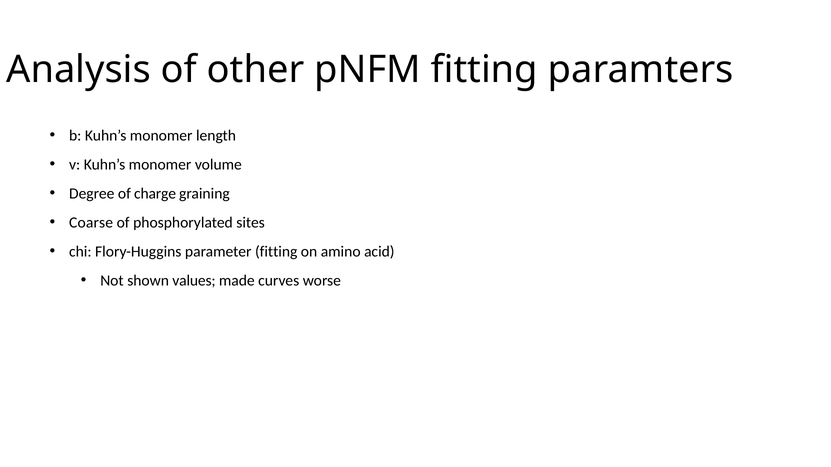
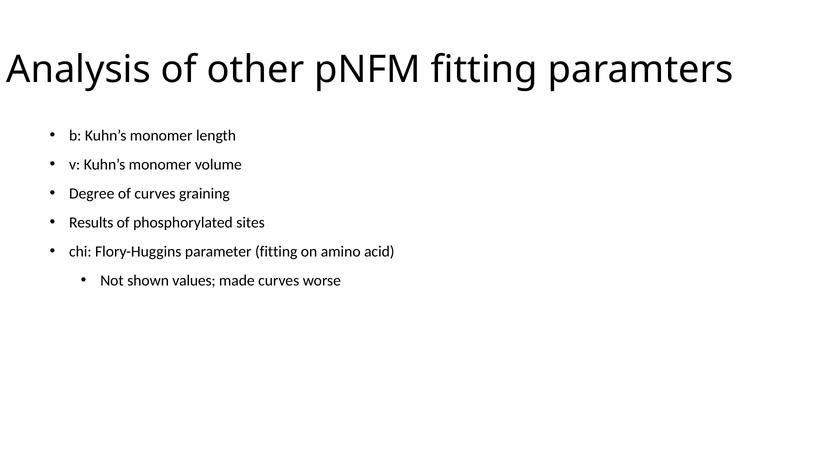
of charge: charge -> curves (155, 194)
Coarse: Coarse -> Results (91, 223)
